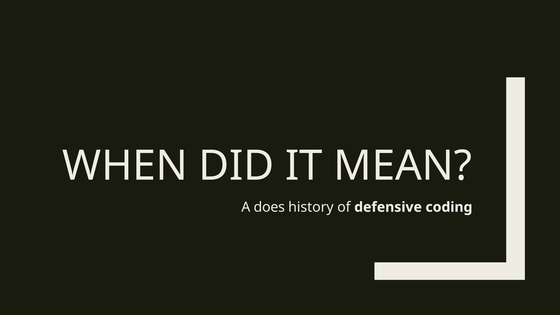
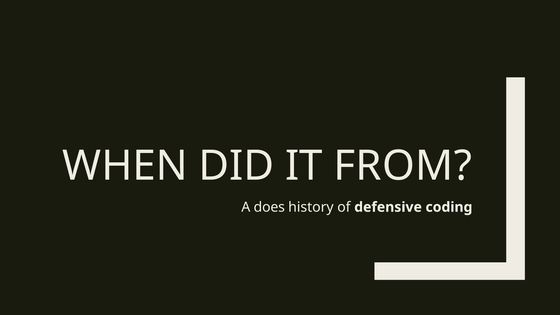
MEAN: MEAN -> FROM (403, 166)
